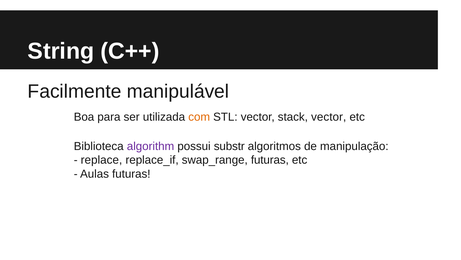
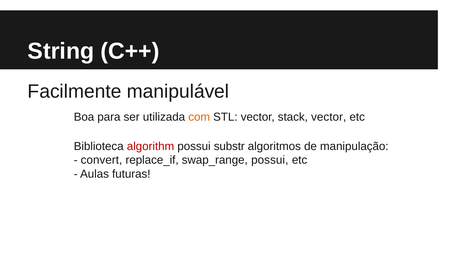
algorithm colour: purple -> red (151, 146)
replace: replace -> convert (101, 160)
swap_range futuras: futuras -> possui (270, 160)
